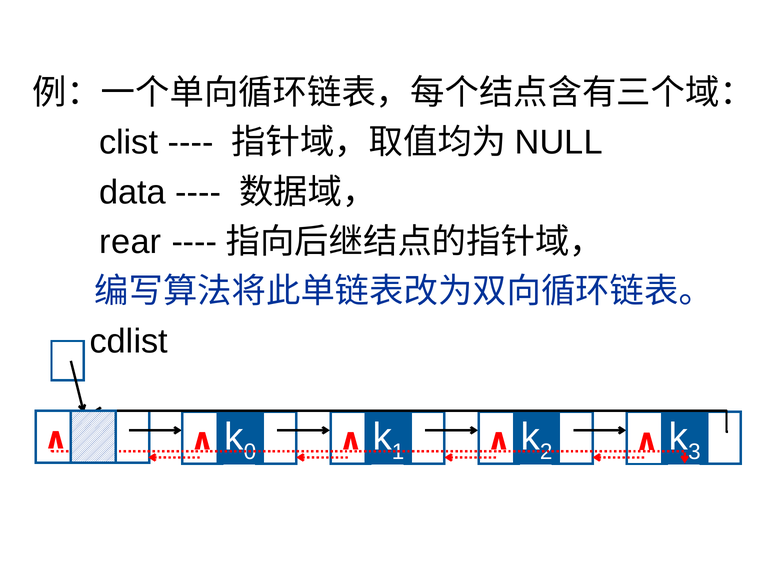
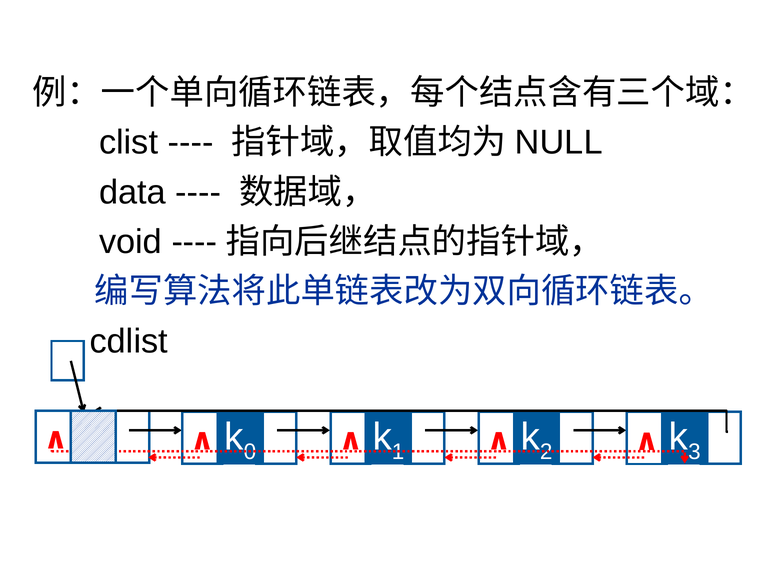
rear: rear -> void (131, 242)
